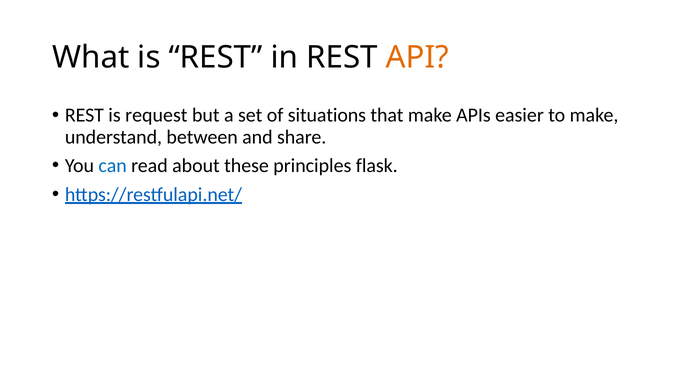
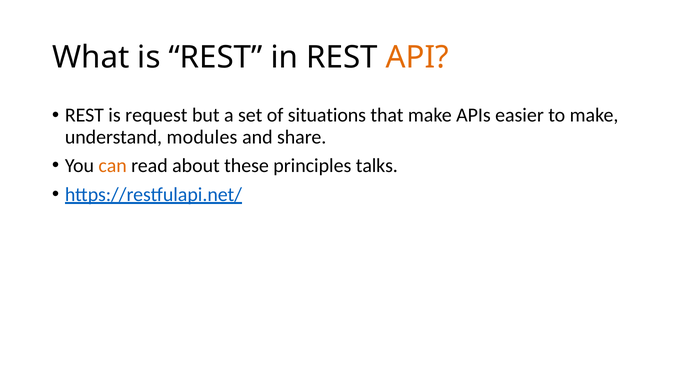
between: between -> modules (202, 137)
can colour: blue -> orange (113, 166)
flask: flask -> talks (377, 166)
